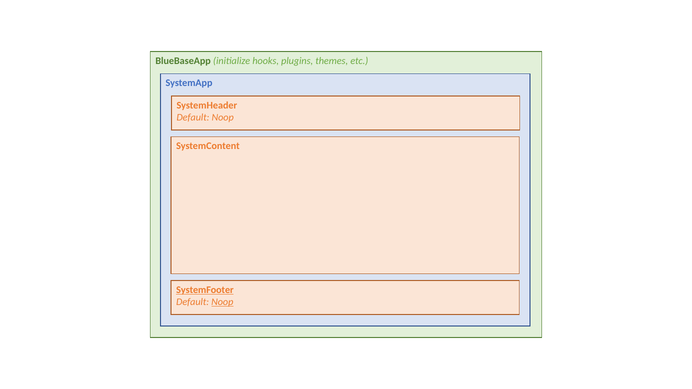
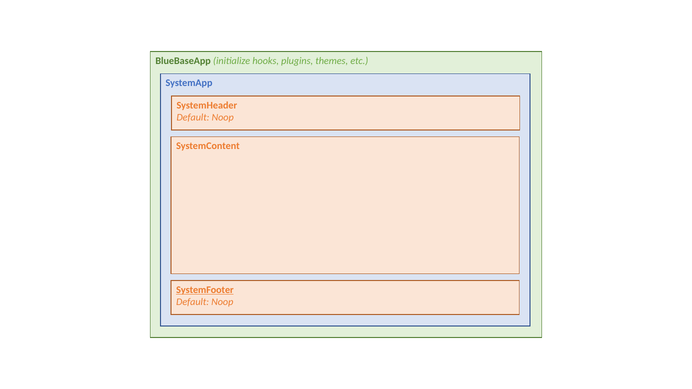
Noop underline: present -> none (222, 302)
